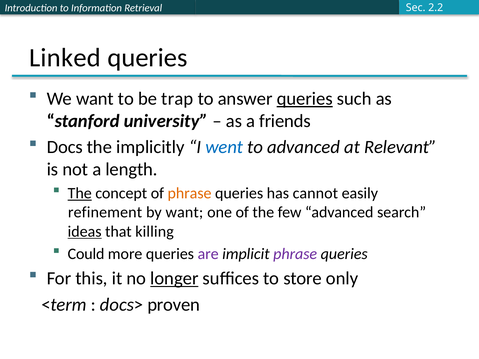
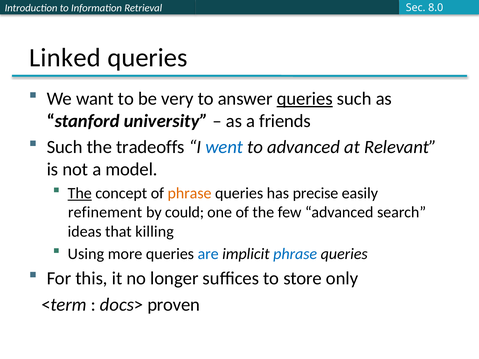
2.2: 2.2 -> 8.0 (436, 8)
trap: trap -> very (177, 99)
Docs: Docs -> Such (65, 147)
implicitly: implicitly -> tradeoffs (150, 147)
length: length -> model (132, 170)
cannot: cannot -> precise (315, 193)
by want: want -> could (185, 212)
ideas underline: present -> none (85, 232)
Could: Could -> Using (86, 254)
are colour: purple -> blue (208, 254)
phrase colour: purple -> blue (295, 254)
longer underline: present -> none (174, 279)
